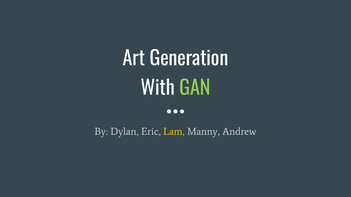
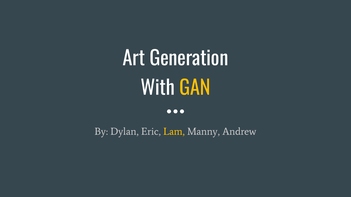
GAN colour: light green -> yellow (195, 89)
